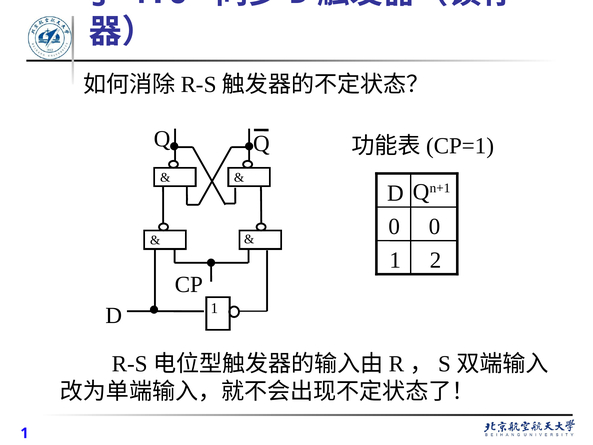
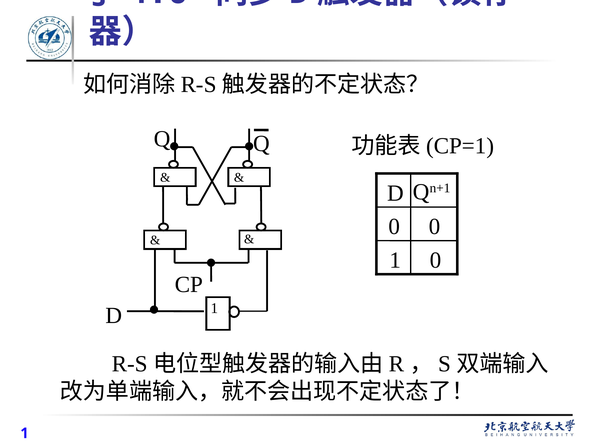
1 2: 2 -> 0 (436, 260)
